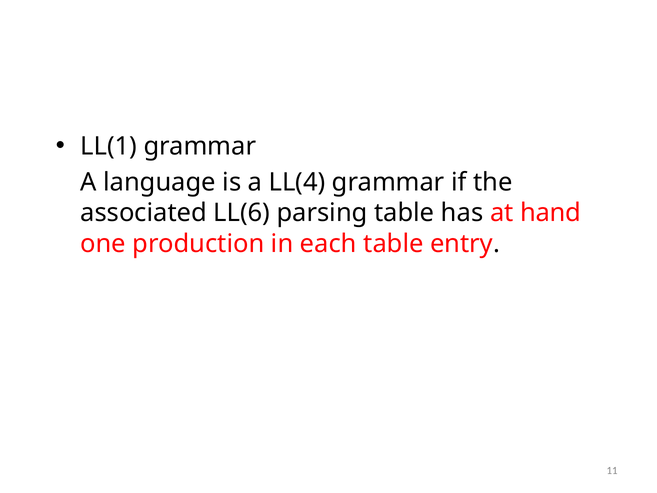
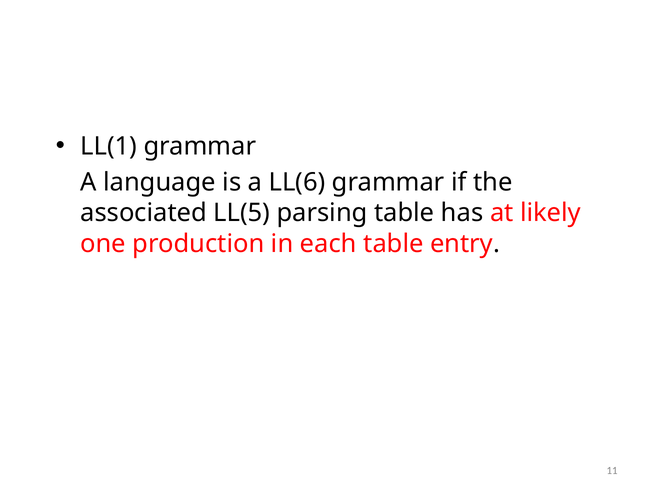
LL(4: LL(4 -> LL(6 (297, 182)
LL(6: LL(6 -> LL(5 (242, 213)
hand: hand -> likely (550, 213)
